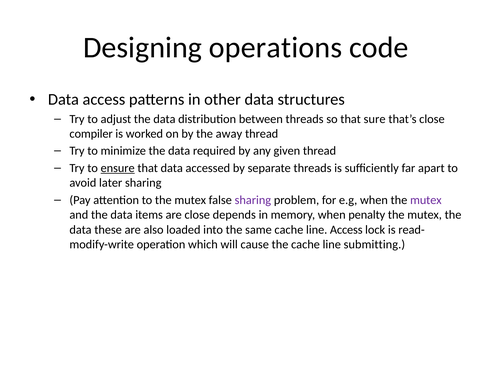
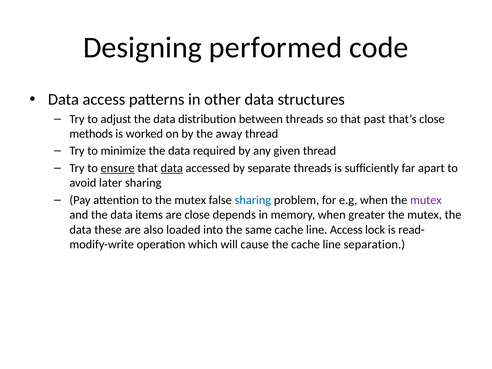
operations: operations -> performed (276, 48)
sure: sure -> past (375, 119)
compiler: compiler -> methods (91, 134)
data underline: none -> present (172, 168)
sharing colour: purple -> blue (253, 200)
penalty: penalty -> greater (367, 215)
submitting: submitting -> separation (374, 244)
